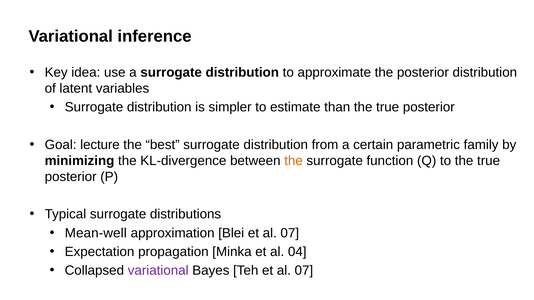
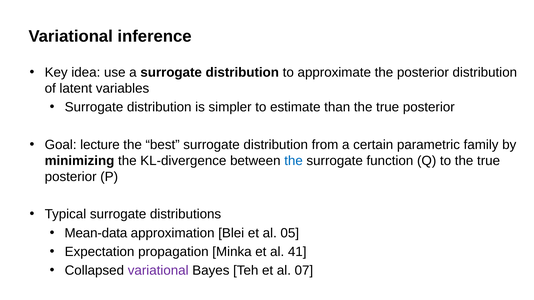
the colour: orange -> blue (294, 161)
Mean-well: Mean-well -> Mean-data (96, 233)
Blei et al 07: 07 -> 05 (290, 233)
04: 04 -> 41 (297, 252)
